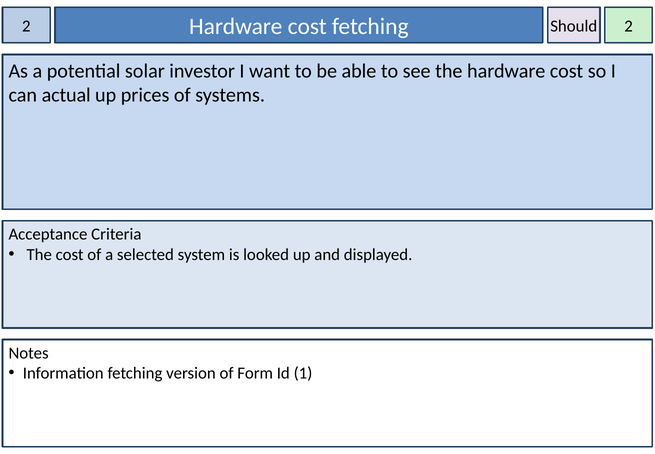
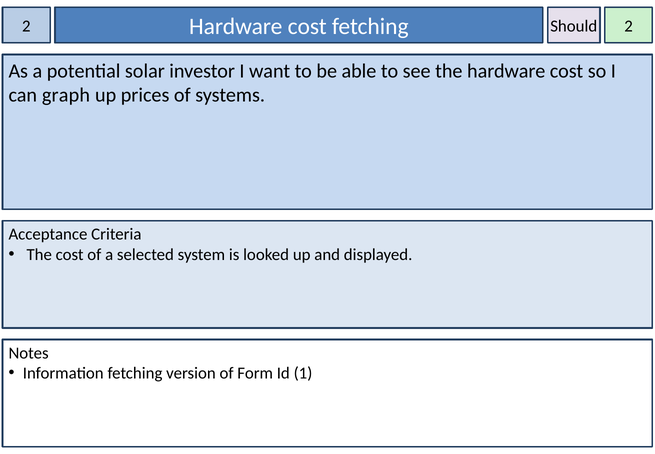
actual: actual -> graph (66, 95)
